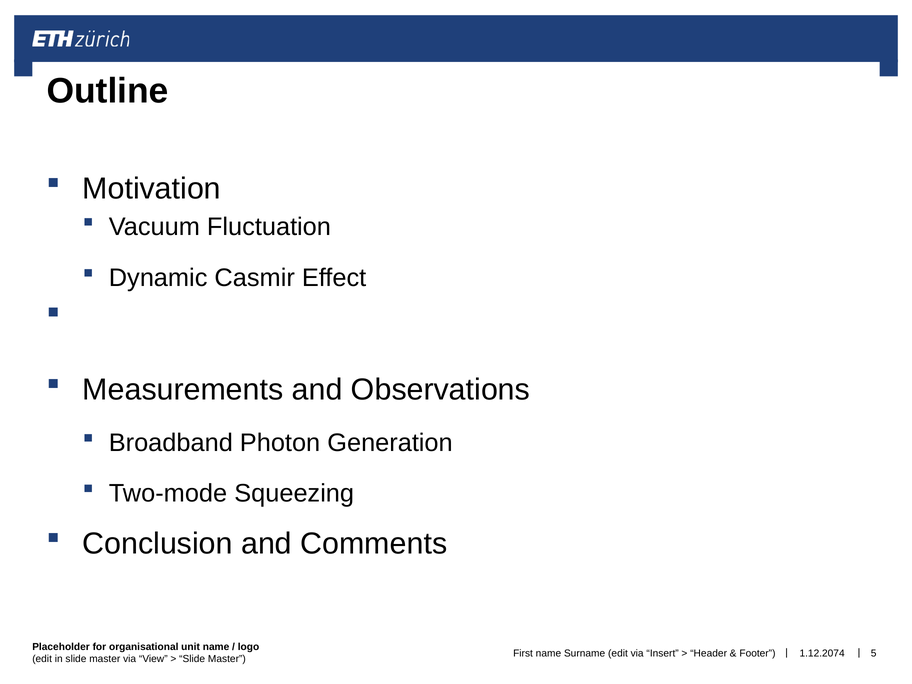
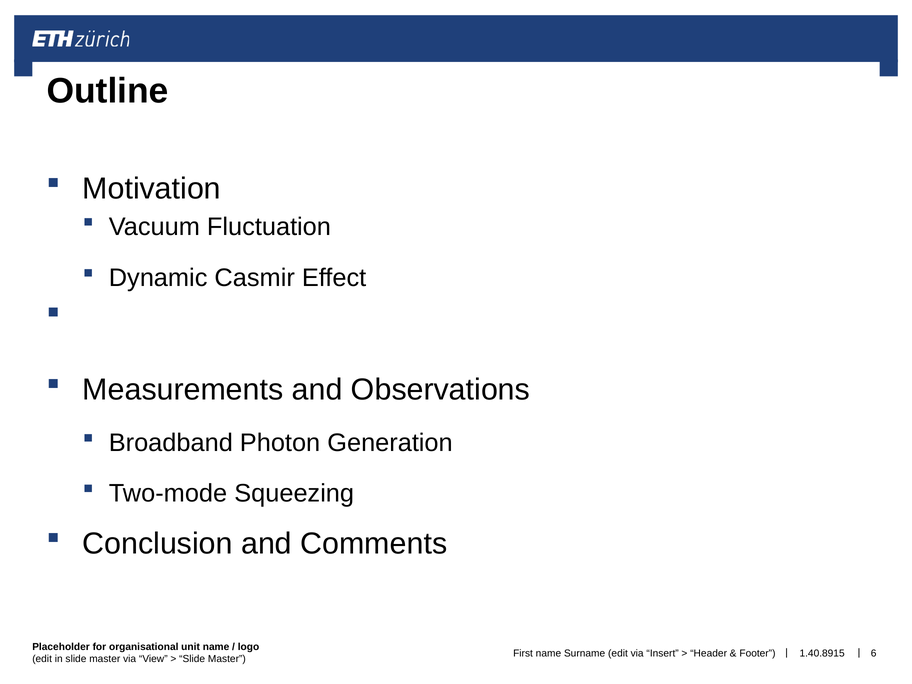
1.12.2074: 1.12.2074 -> 1.40.8915 (822, 653)
5: 5 -> 6 (874, 653)
